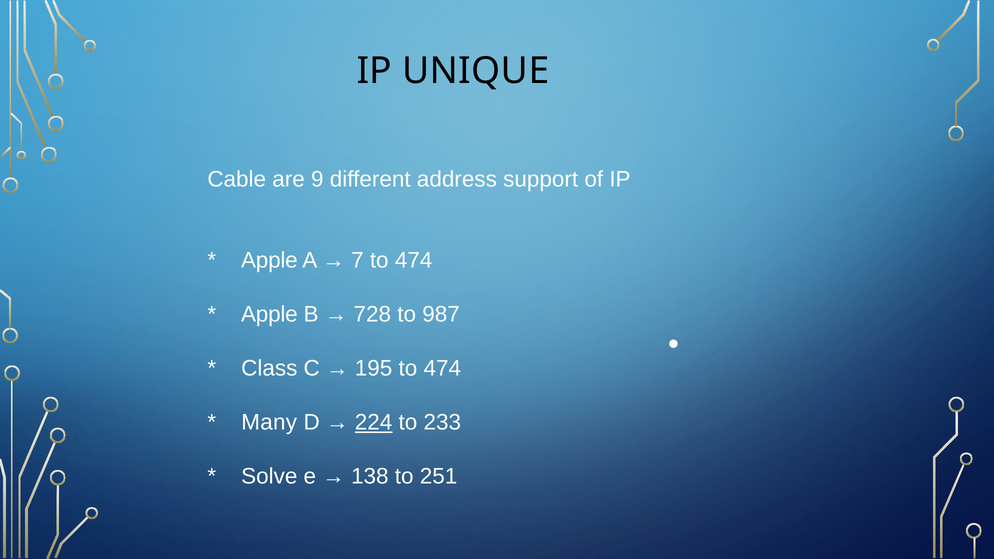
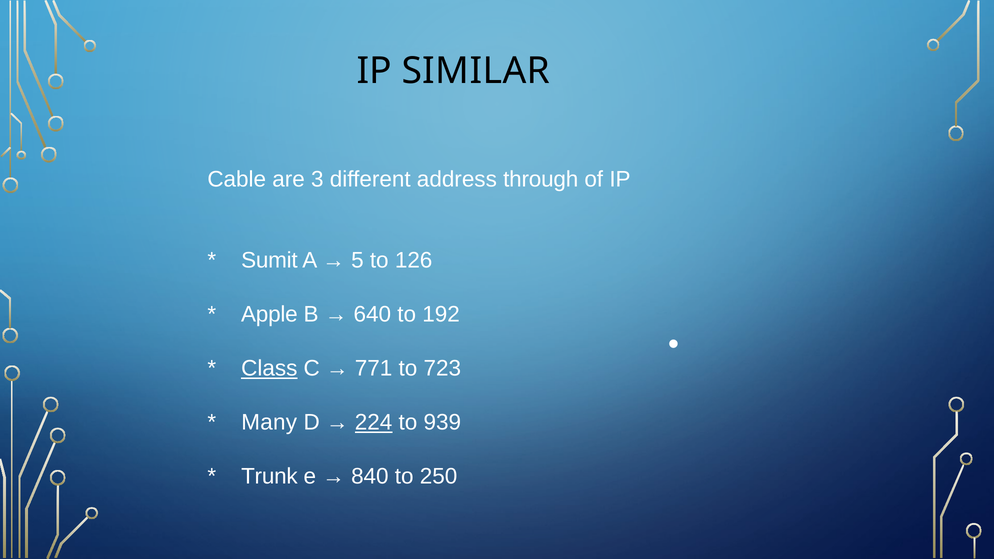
UNIQUE: UNIQUE -> SIMILAR (476, 71)
9: 9 -> 3 (317, 180)
support: support -> through (541, 180)
Apple: Apple -> Sumit (269, 261)
7: 7 -> 5 (357, 261)
474: 474 -> 126 (414, 261)
728: 728 -> 640 (372, 315)
987: 987 -> 192 (441, 315)
Class underline: none -> present (269, 369)
195: 195 -> 771 (374, 369)
474: 474 -> 723 (442, 369)
233: 233 -> 939 (442, 423)
Solve: Solve -> Trunk (269, 477)
138: 138 -> 840 (370, 477)
251: 251 -> 250 (439, 477)
